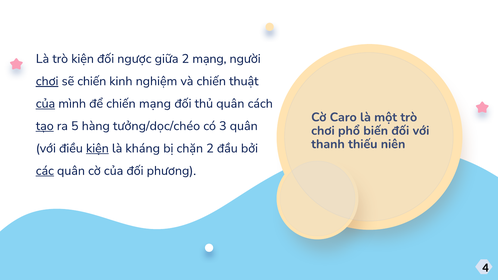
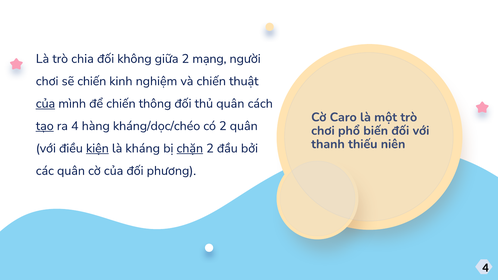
trò kiện: kiện -> chia (83, 59)
ngược: ngược -> không (134, 59)
chơi underline: present -> none (47, 81)
chiến mạng: mạng -> thông (155, 104)
ra 5: 5 -> 4 (75, 126)
tưởng/dọc/chéo: tưởng/dọc/chéo -> kháng/dọc/chéo (157, 126)
có 3: 3 -> 2 (223, 126)
chặn underline: none -> present (190, 148)
các underline: present -> none (45, 171)
